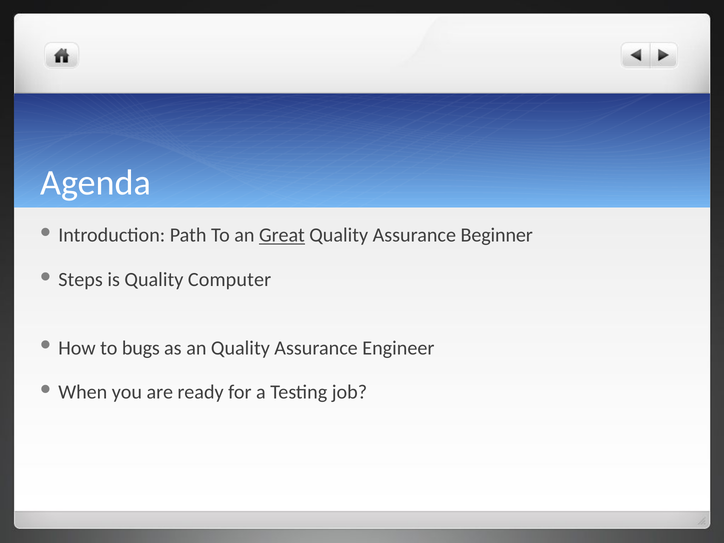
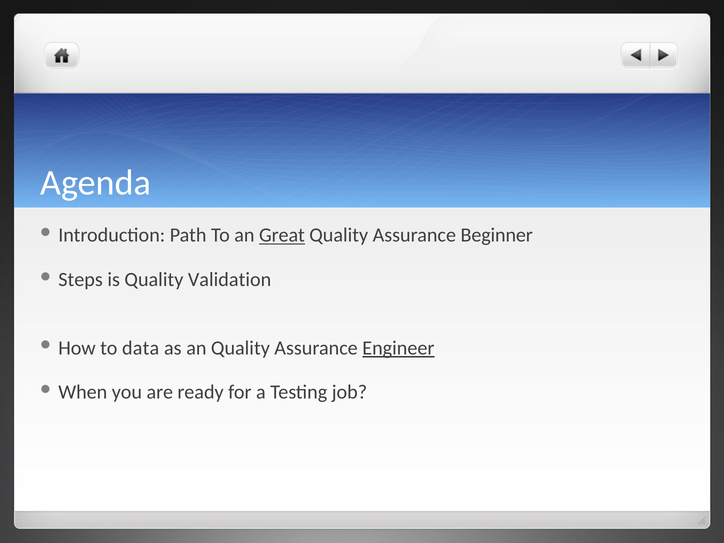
Computer: Computer -> Validation (230, 280)
bugs: bugs -> data (141, 348)
Engineer underline: none -> present (398, 348)
